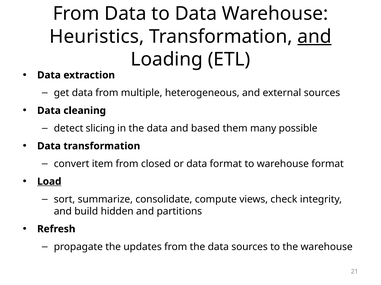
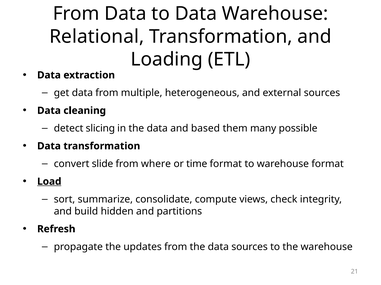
Heuristics: Heuristics -> Relational (97, 37)
and underline: present -> none (315, 37)
item: item -> slide (103, 164)
closed: closed -> where (156, 164)
or data: data -> time (197, 164)
